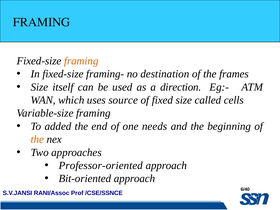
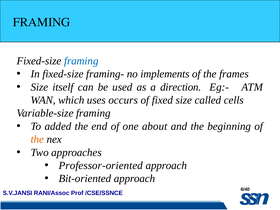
framing colour: orange -> blue (81, 61)
destination: destination -> implements (165, 74)
source: source -> occurs (123, 100)
needs: needs -> about (155, 126)
